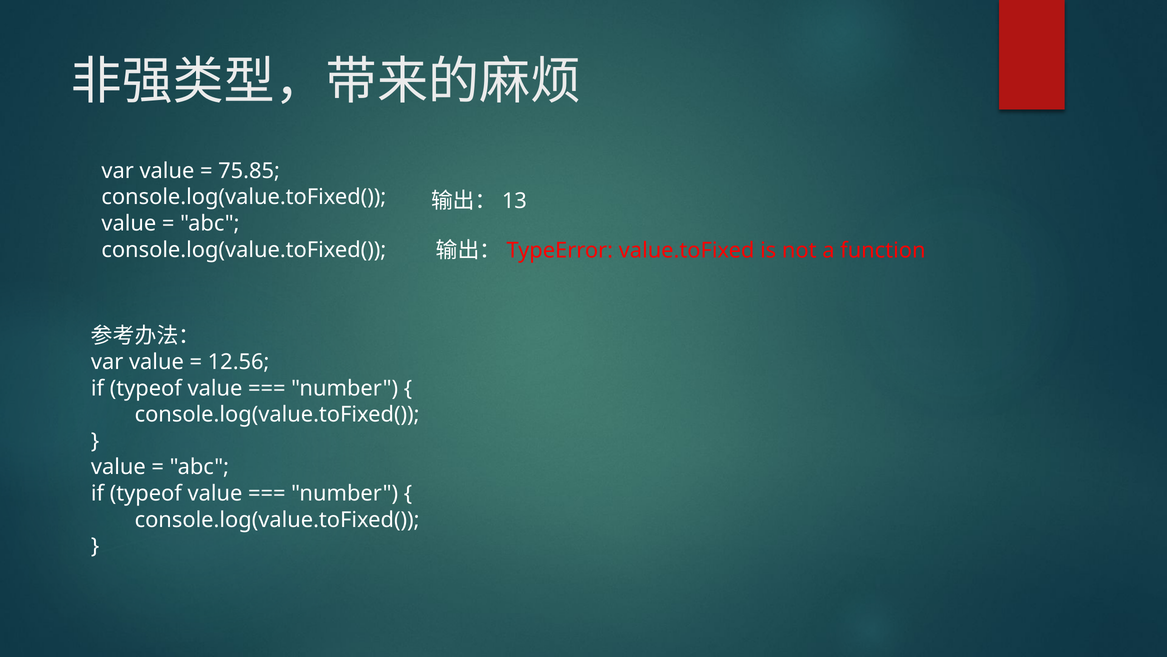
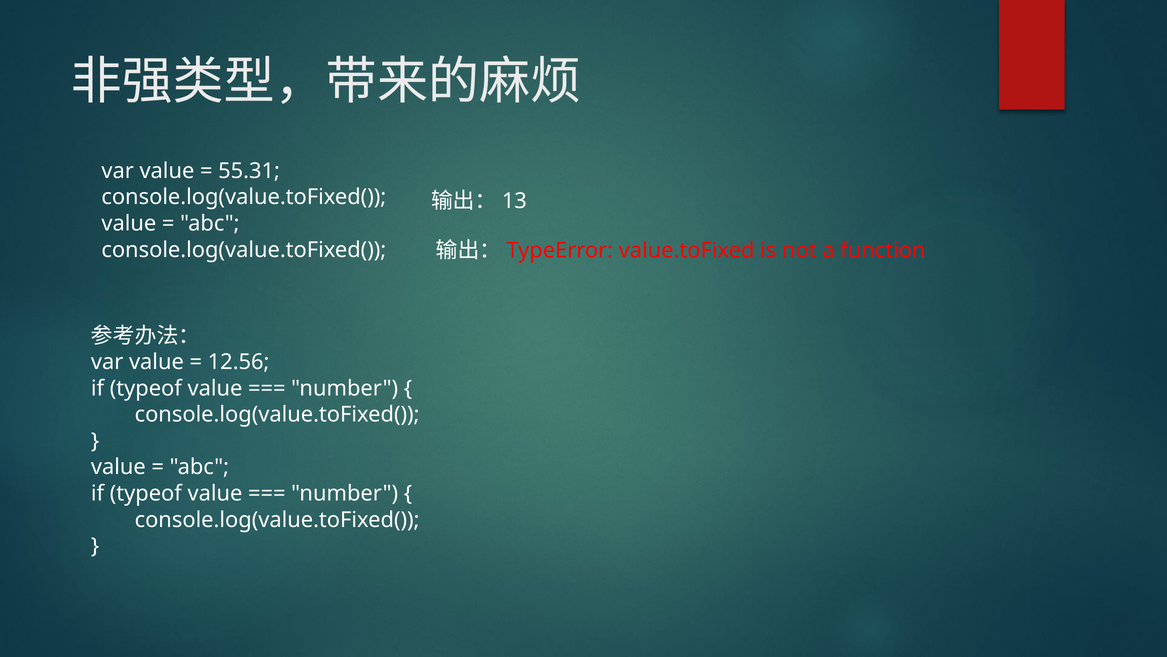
75.85: 75.85 -> 55.31 (249, 171)
